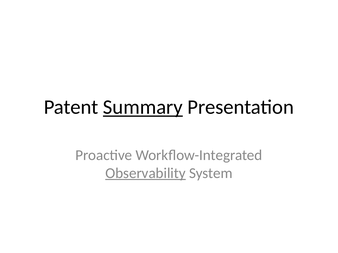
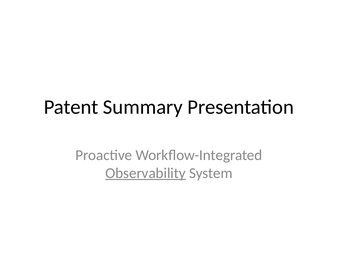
Summary underline: present -> none (143, 107)
